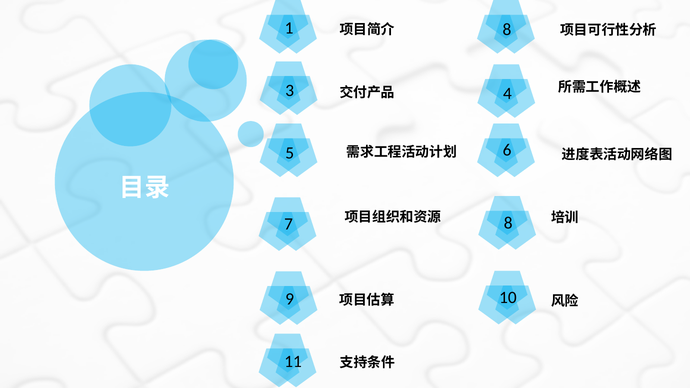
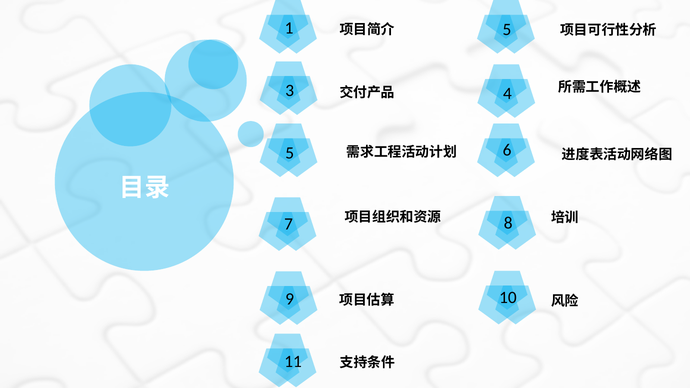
1 8: 8 -> 5 (507, 29)
